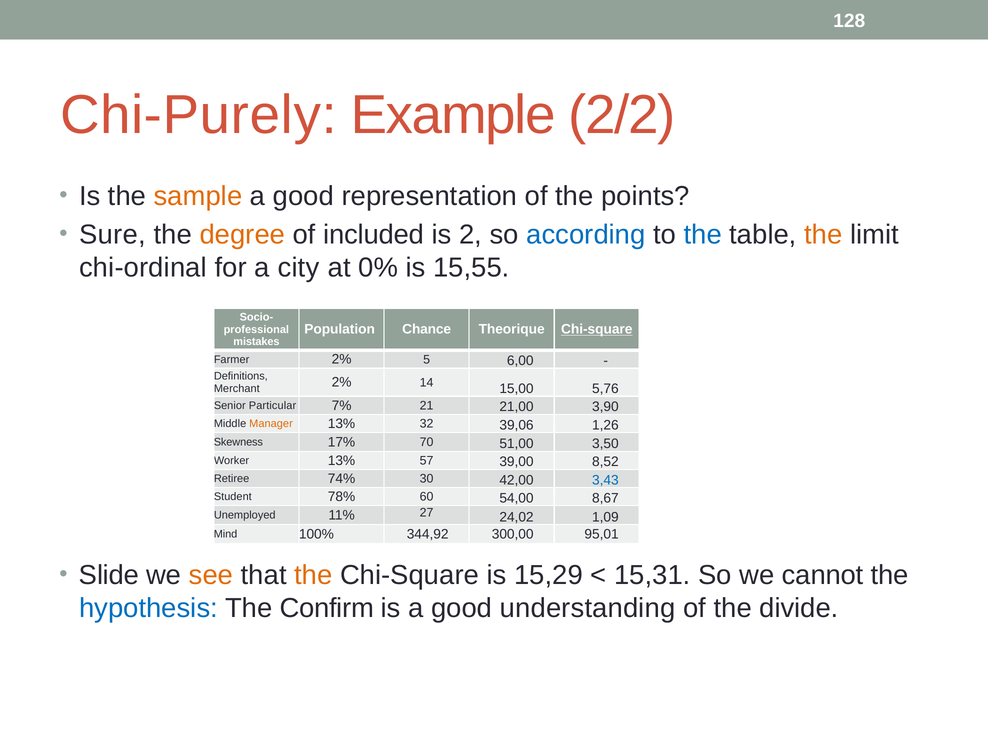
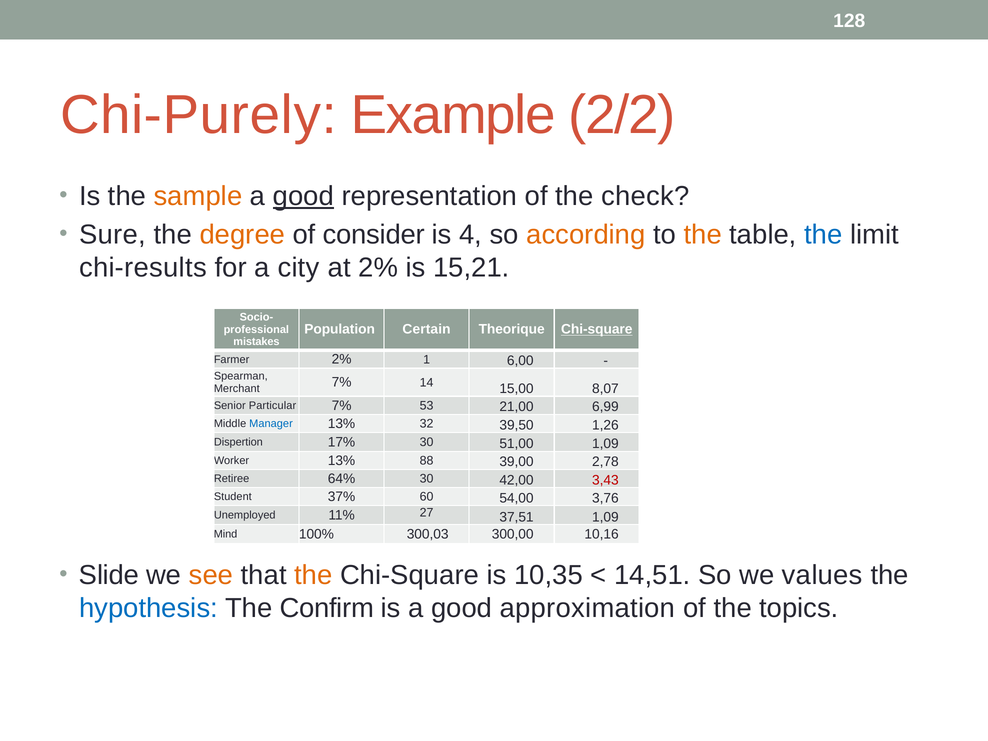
good underline: none -> present (303, 196)
points: points -> check (645, 196)
included: included -> consider (374, 235)
2: 2 -> 4 (471, 235)
according colour: blue -> orange (586, 235)
the colour: blue -> orange (703, 235)
the colour: orange -> blue (823, 235)
chi-ordinal: chi-ordinal -> chi-results (143, 268)
at 0%: 0% -> 2% (378, 268)
15,55: 15,55 -> 15,21 (471, 268)
Chance: Chance -> Certain (427, 329)
5: 5 -> 1 (427, 359)
Definitions: Definitions -> Spearman (241, 376)
Merchant 2%: 2% -> 7% (342, 382)
5,76: 5,76 -> 8,07 (605, 389)
21: 21 -> 53 (427, 406)
3,90: 3,90 -> 6,99 (605, 407)
Manager colour: orange -> blue (271, 424)
39,06: 39,06 -> 39,50 (517, 425)
Skewness: Skewness -> Dispertion (238, 442)
17% 70: 70 -> 30 (427, 442)
51,00 3,50: 3,50 -> 1,09 (605, 444)
57: 57 -> 88 (427, 461)
8,52: 8,52 -> 2,78 (605, 462)
74%: 74% -> 64% (342, 479)
3,43 colour: blue -> red (605, 480)
78%: 78% -> 37% (342, 497)
8,67: 8,67 -> 3,76 (605, 498)
24,02: 24,02 -> 37,51 (517, 517)
344,92: 344,92 -> 300,03 (428, 534)
95,01: 95,01 -> 10,16 (602, 534)
15,29: 15,29 -> 10,35 (548, 575)
15,31: 15,31 -> 14,51 (652, 575)
cannot: cannot -> values (822, 575)
understanding: understanding -> approximation (588, 608)
divide: divide -> topics (799, 608)
